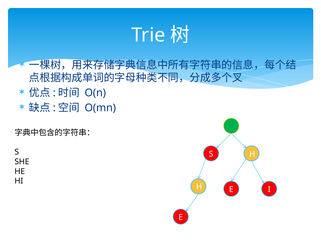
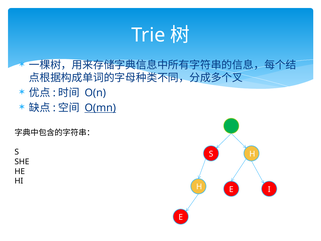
O(mn underline: none -> present (100, 108)
